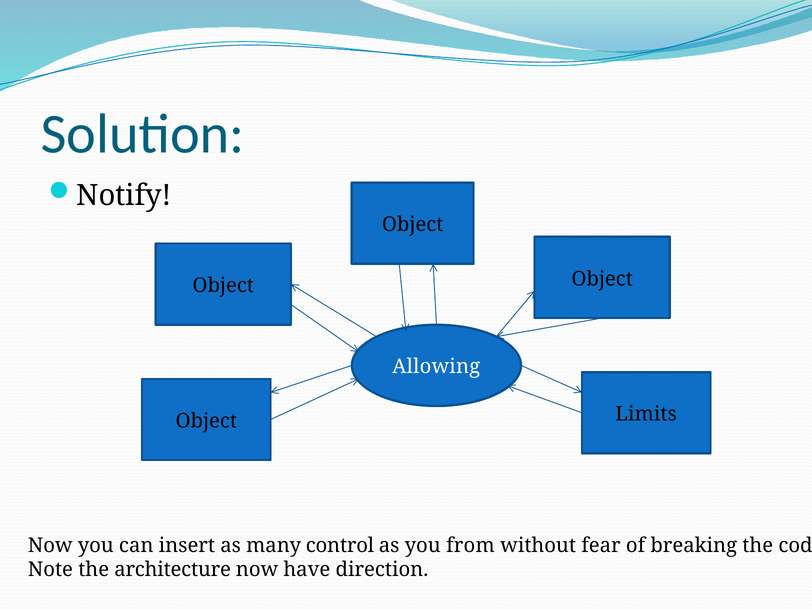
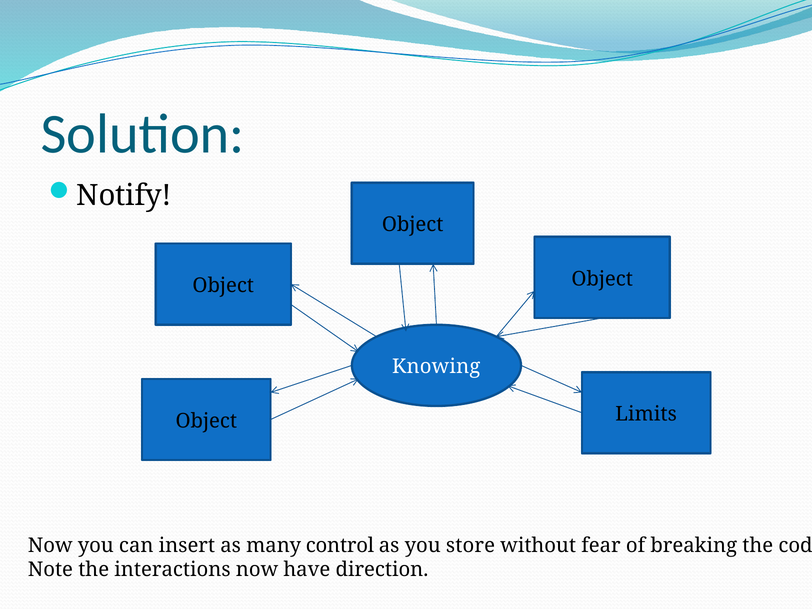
Allowing: Allowing -> Knowing (436, 367)
from: from -> store (470, 545)
architecture: architecture -> interactions (172, 570)
